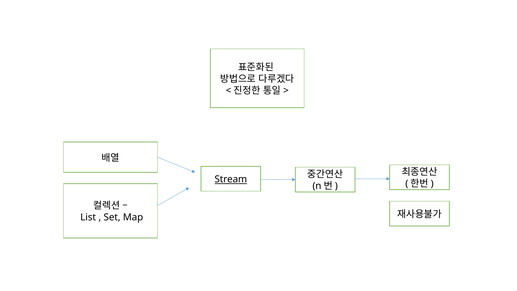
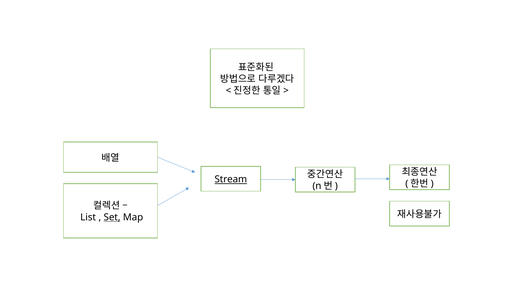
Set underline: none -> present (112, 217)
